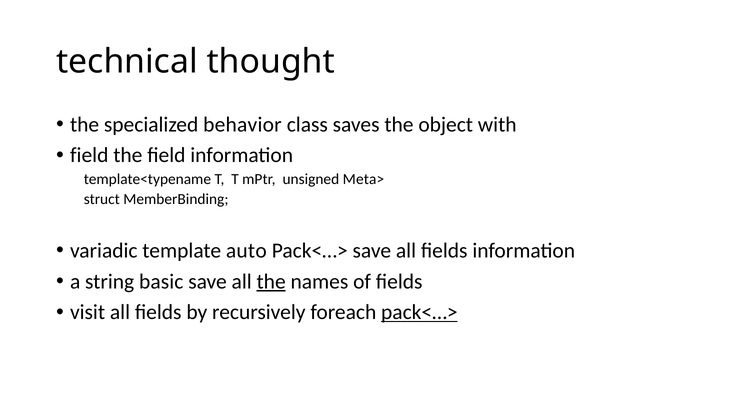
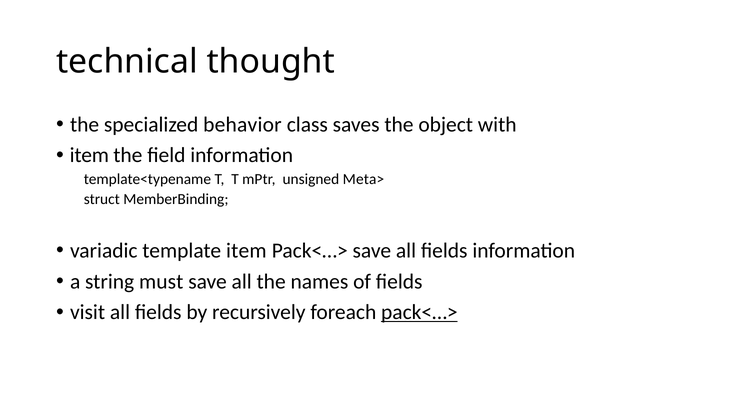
field: field -> item (89, 156)
template auto: auto -> item (246, 251)
basic: basic -> must (161, 282)
the underline: present -> none (271, 282)
